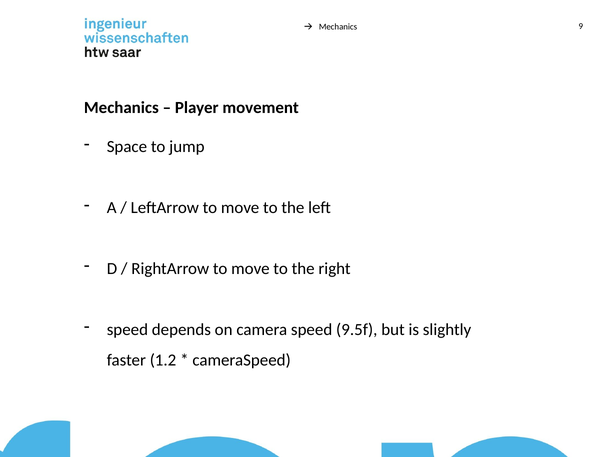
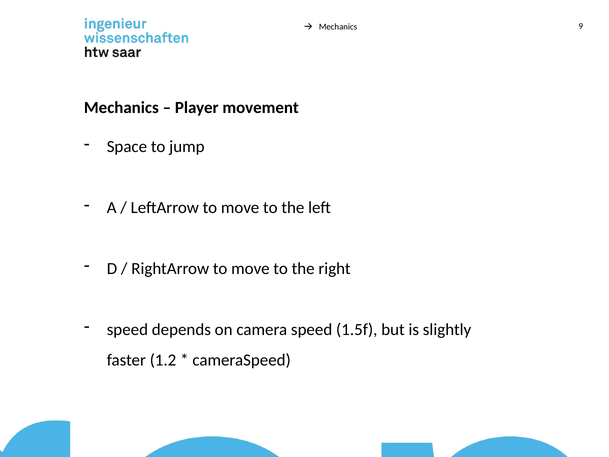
9.5f: 9.5f -> 1.5f (357, 329)
